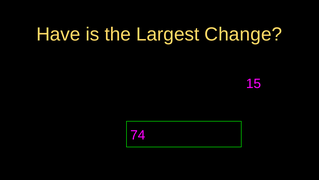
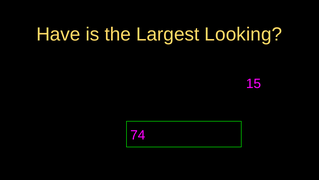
Change: Change -> Looking (243, 34)
